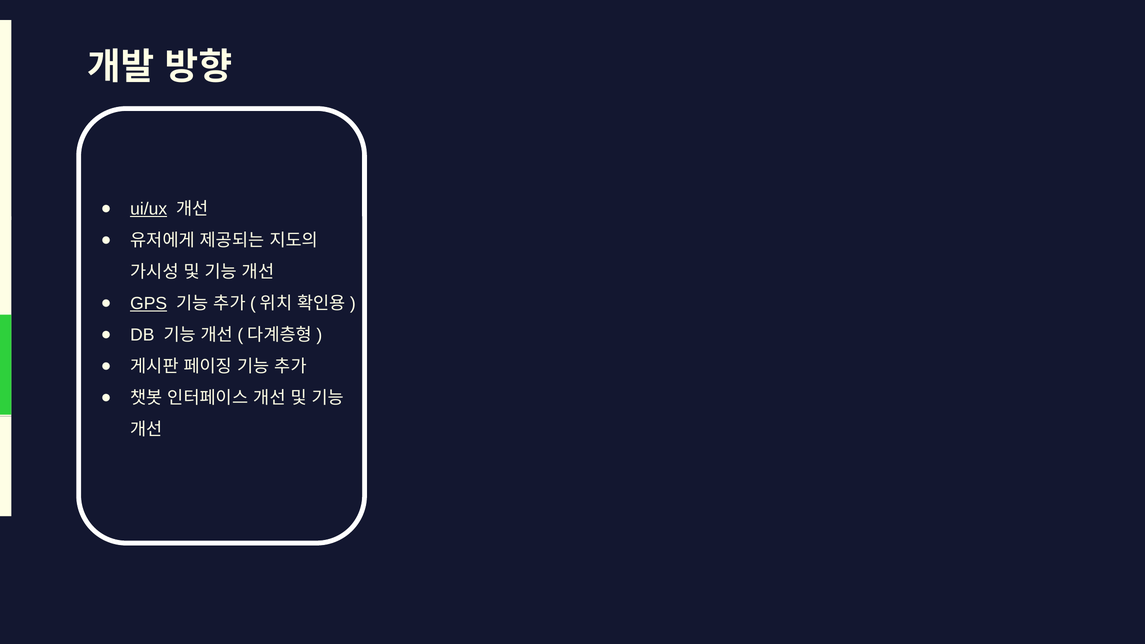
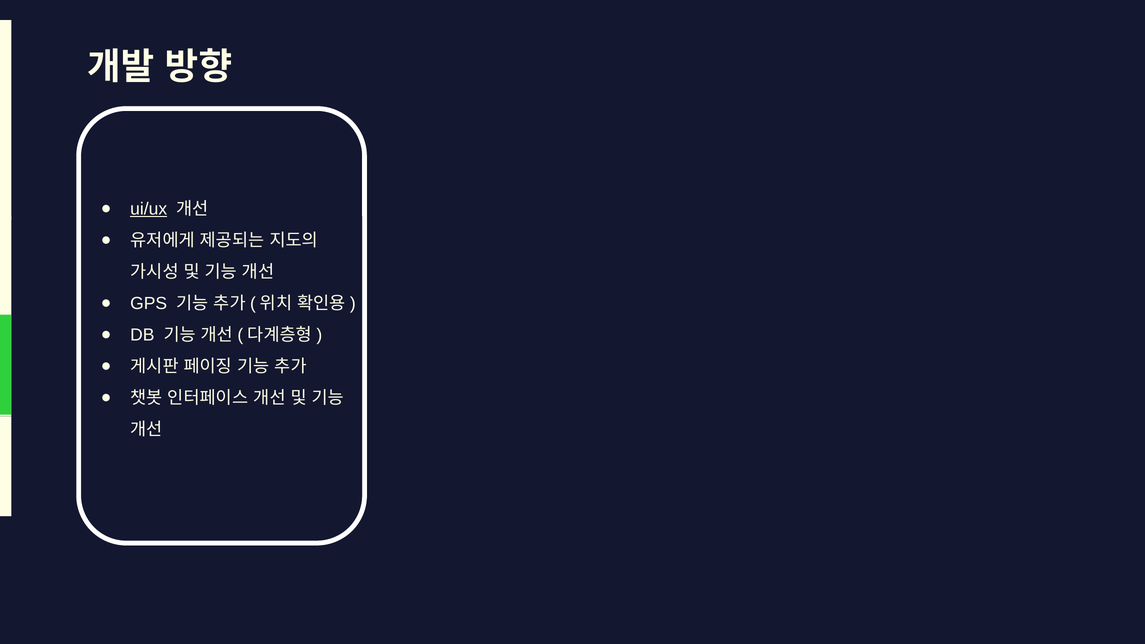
GPS underline: present -> none (149, 304)
